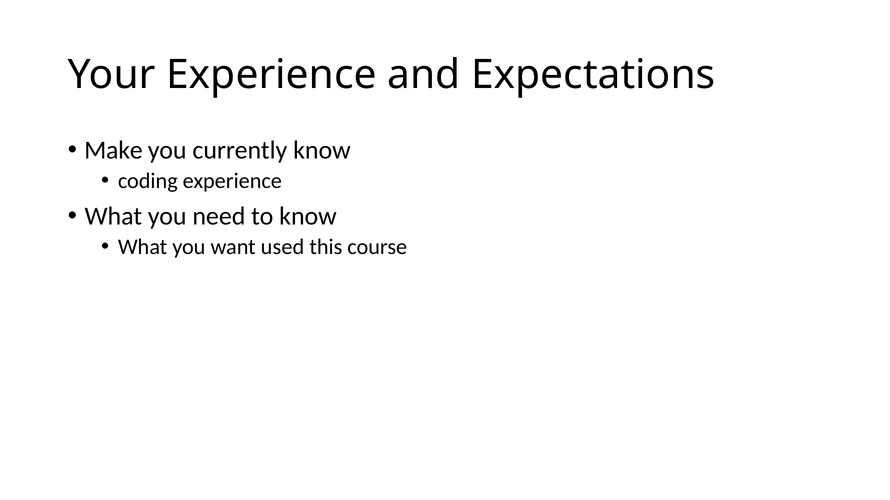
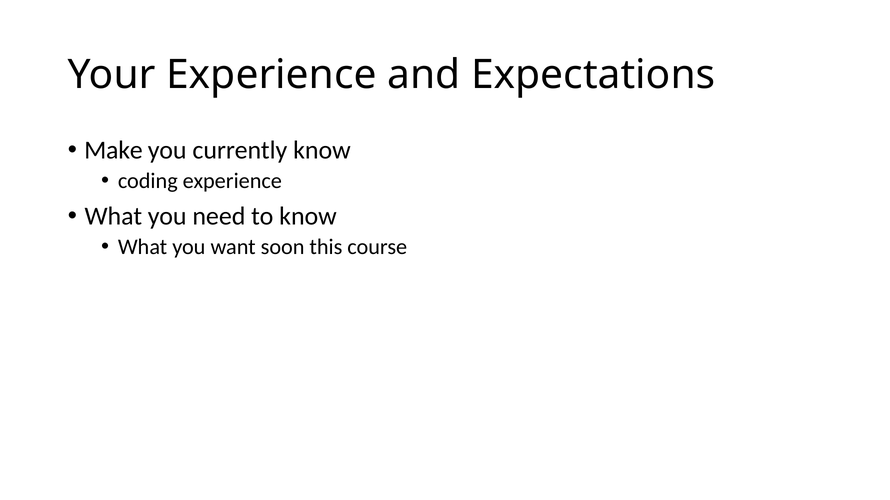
used: used -> soon (283, 247)
